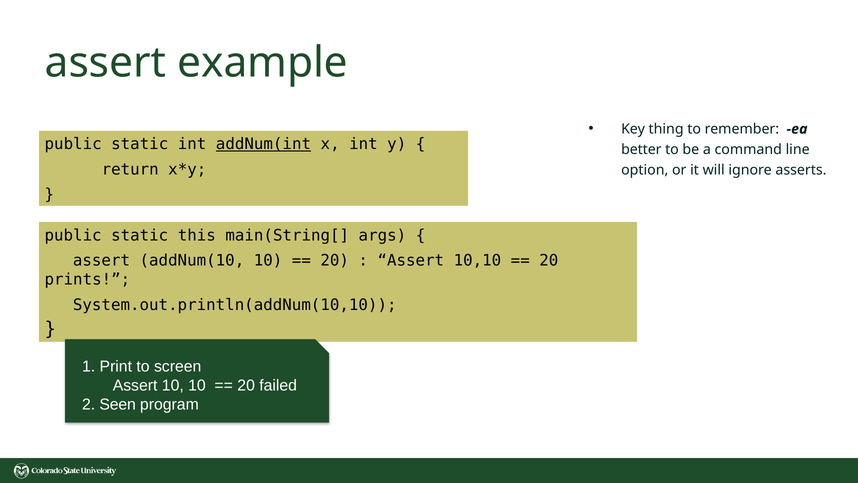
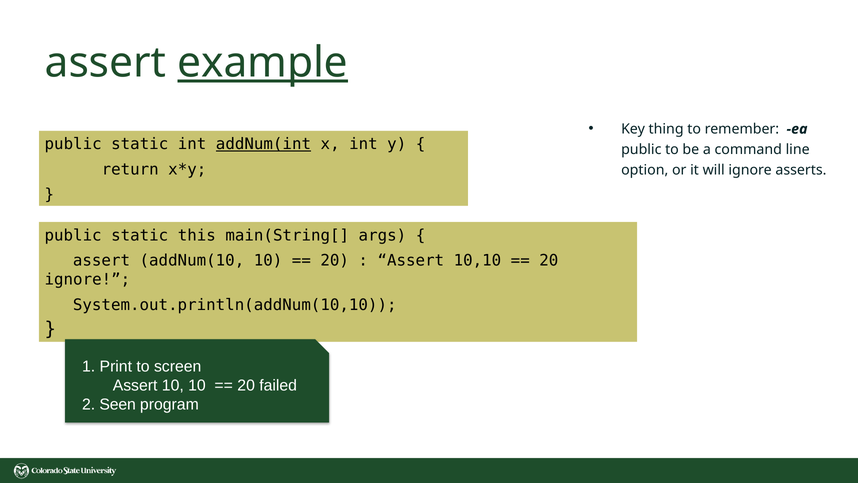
example underline: none -> present (263, 63)
better: better -> public (641, 149)
prints: prints -> ignore (87, 279)
